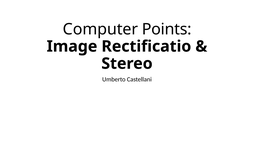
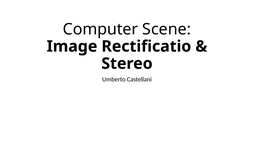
Points: Points -> Scene (167, 29)
